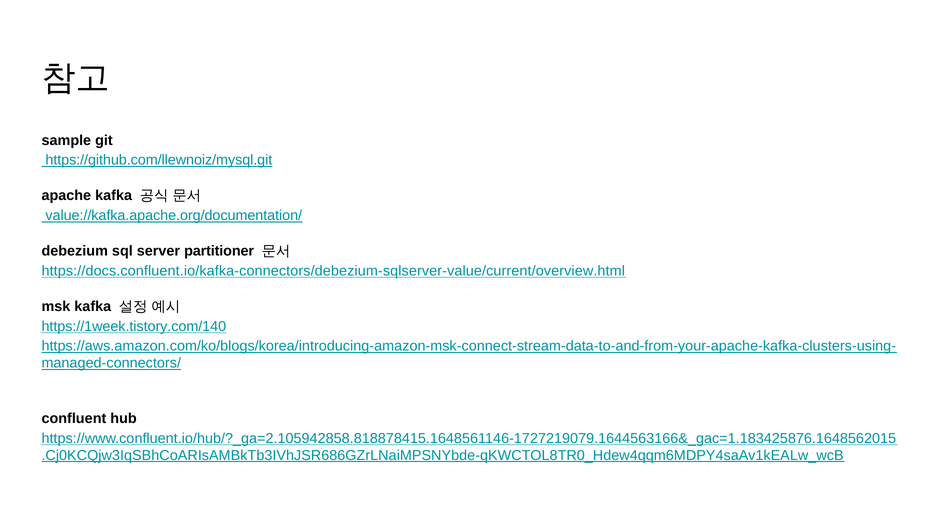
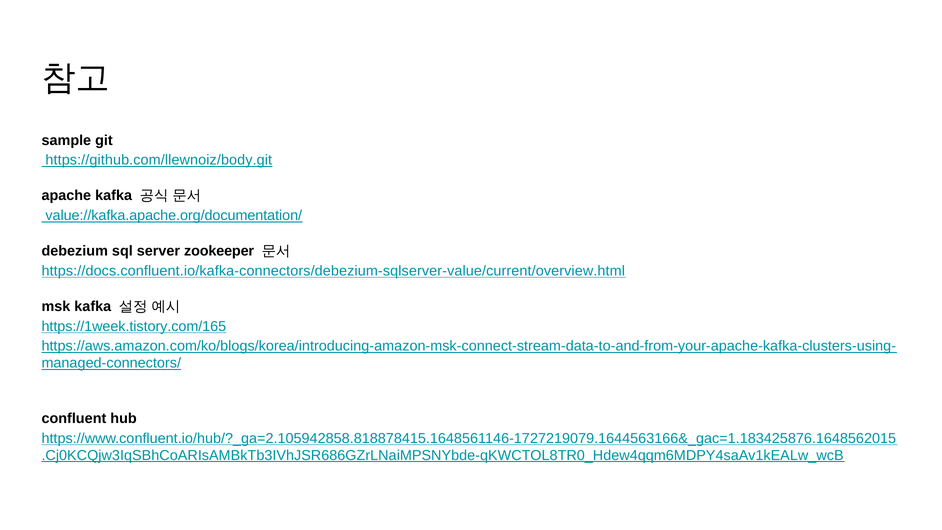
https://github.com/llewnoiz/mysql.git: https://github.com/llewnoiz/mysql.git -> https://github.com/llewnoiz/body.git (159, 160)
partitioner: partitioner -> zookeeper (219, 251)
https://1week.tistory.com/140: https://1week.tistory.com/140 -> https://1week.tistory.com/165 (134, 326)
